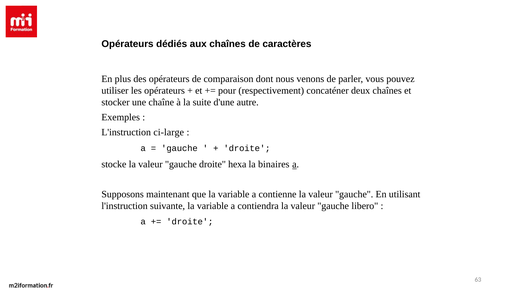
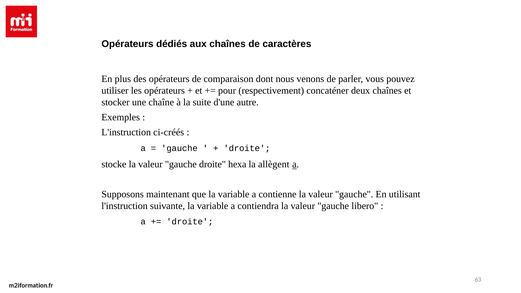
ci-large: ci-large -> ci-créés (169, 132)
binaires: binaires -> allègent (274, 164)
